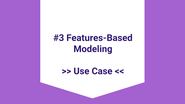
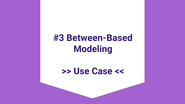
Features-Based: Features-Based -> Between-Based (99, 38)
